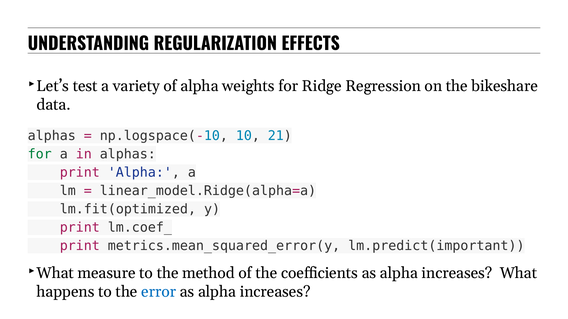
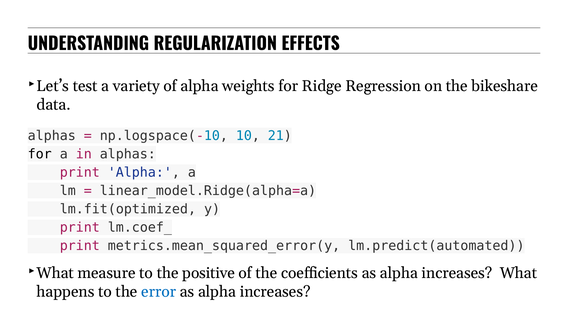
for colour: green -> black (40, 154)
lm.predict(important: lm.predict(important -> lm.predict(automated (436, 246)
method: method -> positive (209, 273)
